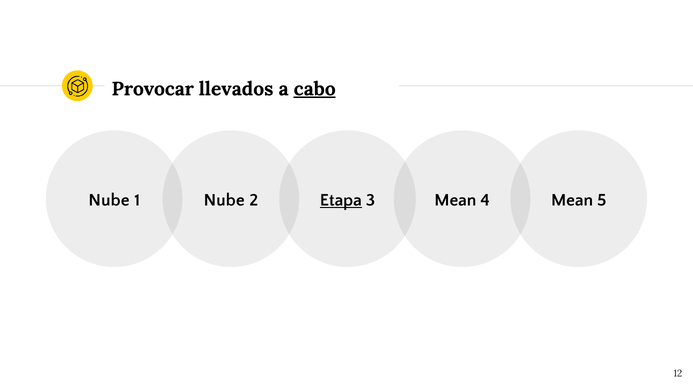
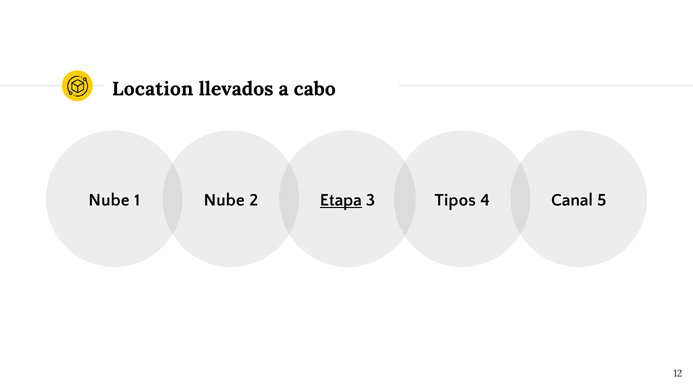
Provocar: Provocar -> Location (153, 89)
cabo underline: present -> none (315, 89)
1 Mean: Mean -> Tipos (455, 200)
4 Mean: Mean -> Canal (572, 200)
